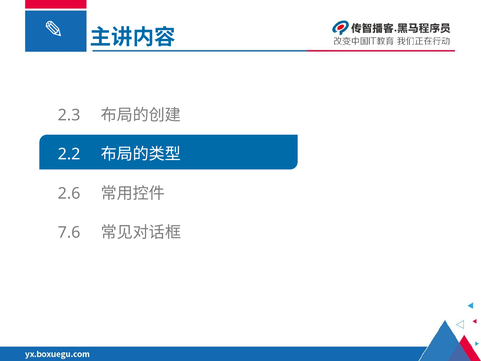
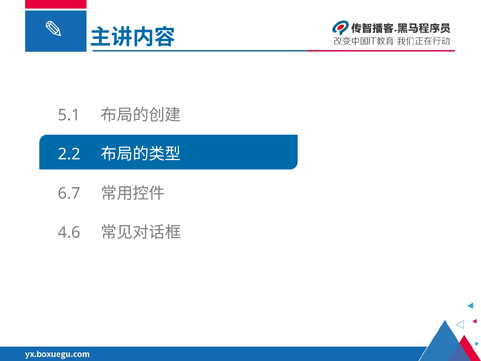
2.3: 2.3 -> 5.1 (69, 115)
2.6: 2.6 -> 6.7 (69, 193)
7.6: 7.6 -> 4.6 (69, 232)
